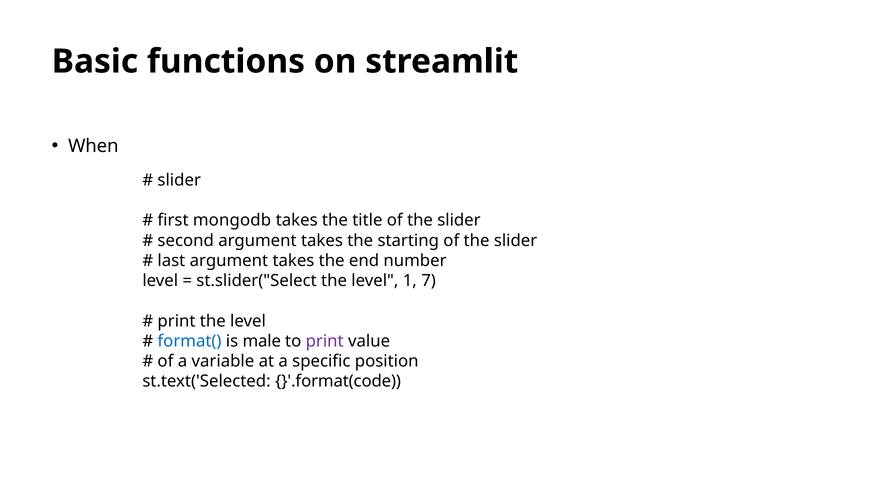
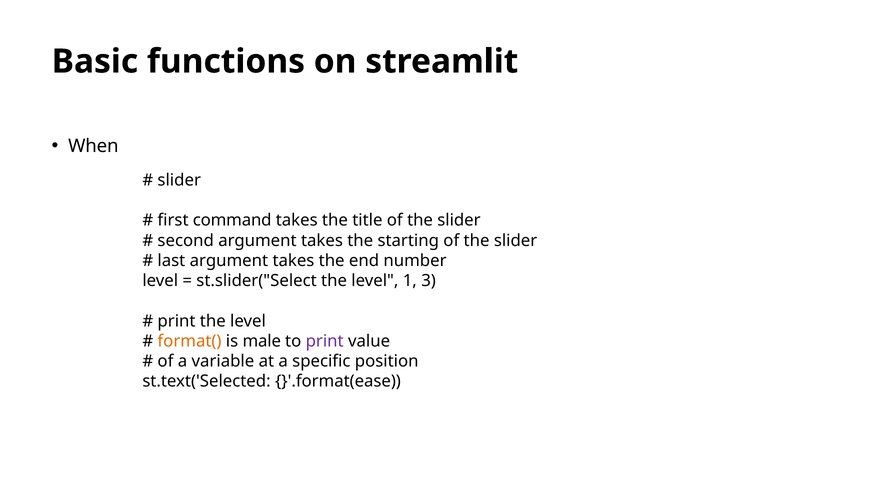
mongodb: mongodb -> command (232, 221)
7: 7 -> 3 (429, 281)
format( colour: blue -> orange (190, 341)
}'.format(code: }'.format(code -> }'.format(ease (338, 382)
